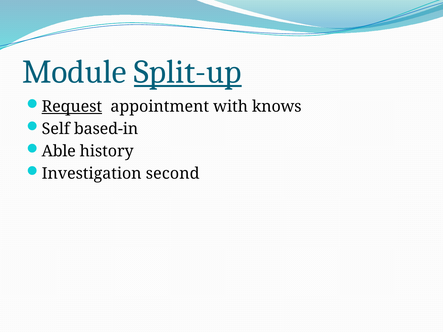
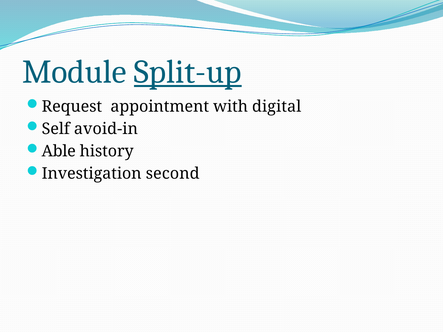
Request underline: present -> none (72, 107)
knows: knows -> digital (277, 107)
based-in: based-in -> avoid-in (106, 129)
